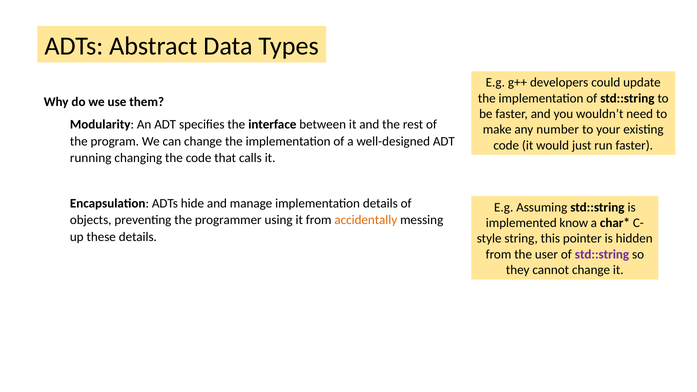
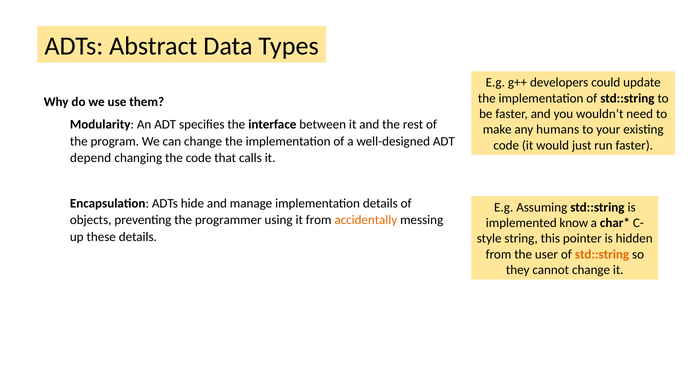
number: number -> humans (558, 130)
running: running -> depend (91, 158)
std::string colour: purple -> orange (602, 254)
